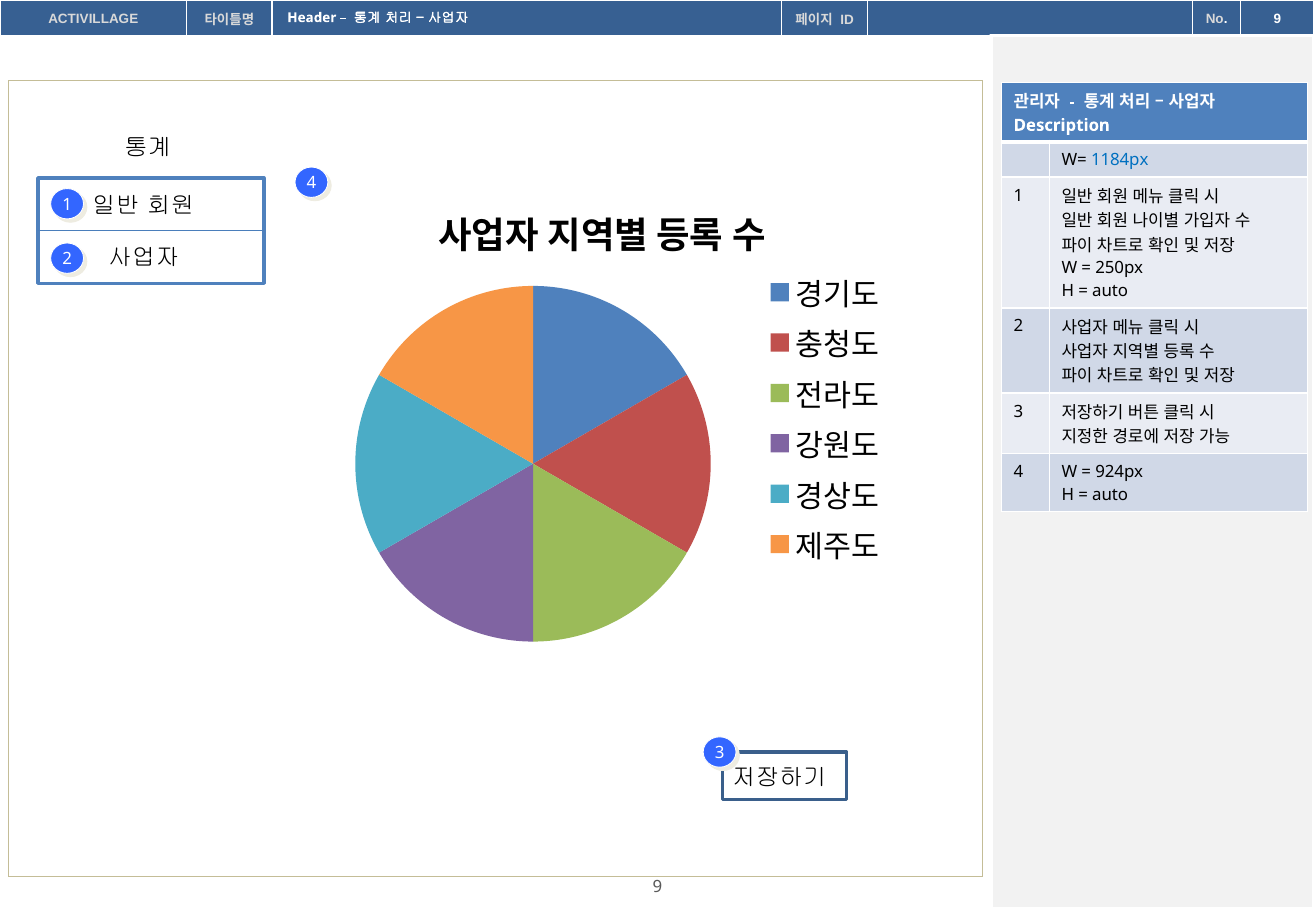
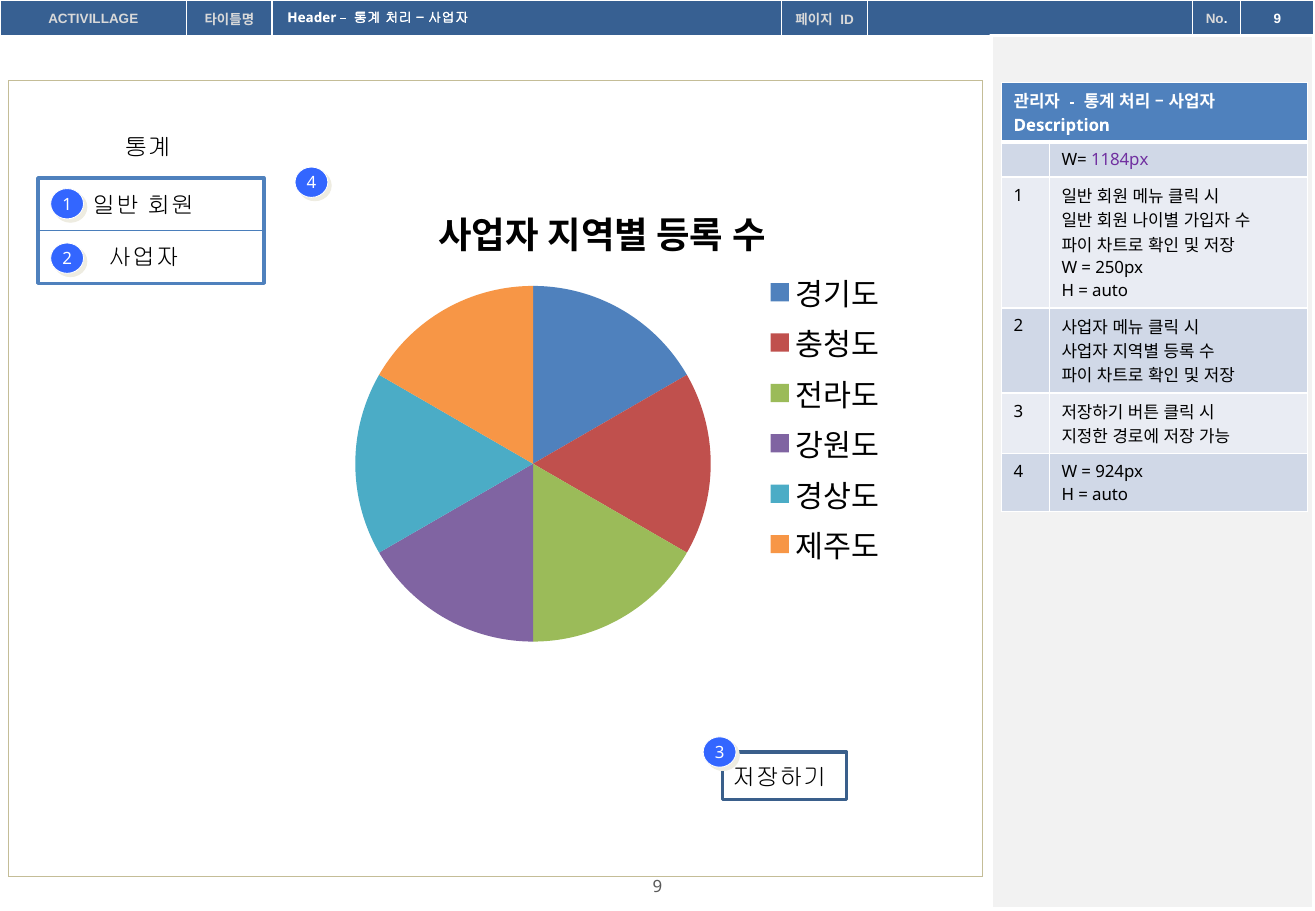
1184px colour: blue -> purple (1120, 160)
